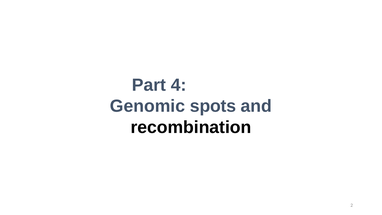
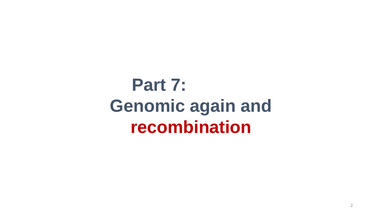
4: 4 -> 7 (179, 85)
spots: spots -> again (213, 106)
recombination colour: black -> red (191, 127)
